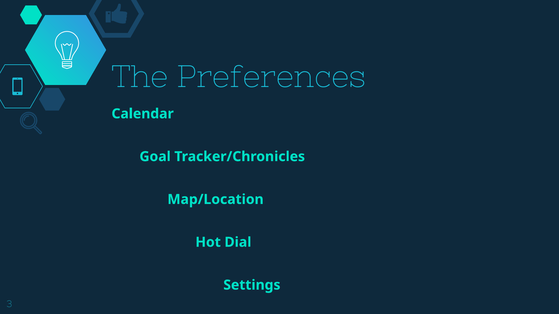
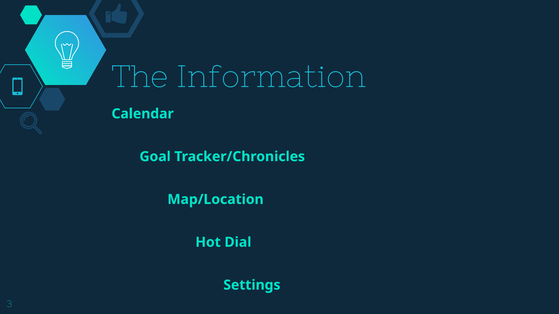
Preferences: Preferences -> Information (271, 77)
